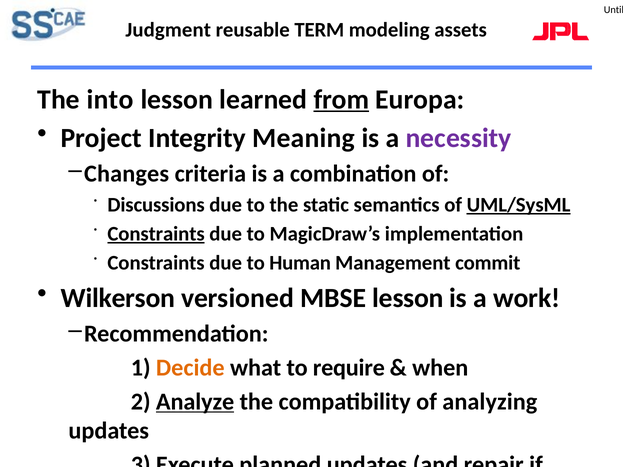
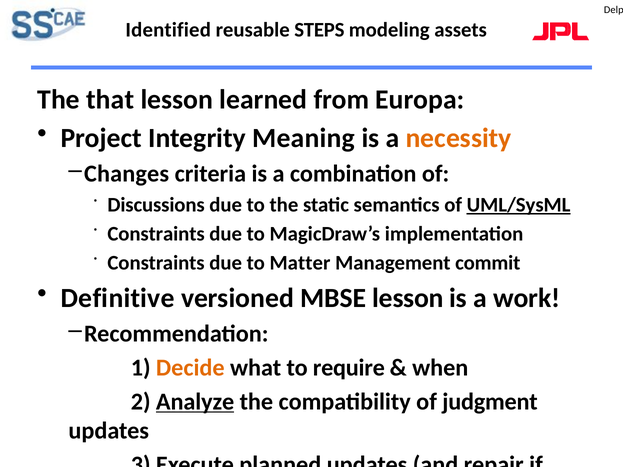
Until: Until -> Delp (614, 10)
Judgment: Judgment -> Identified (168, 30)
TERM: TERM -> STEPS (319, 30)
into: into -> that (110, 99)
from underline: present -> none (341, 99)
necessity colour: purple -> orange (459, 138)
Constraints underline: present -> none (156, 234)
Human: Human -> Matter (300, 263)
Wilkerson: Wilkerson -> Definitive (118, 298)
analyzing: analyzing -> judgment (490, 402)
